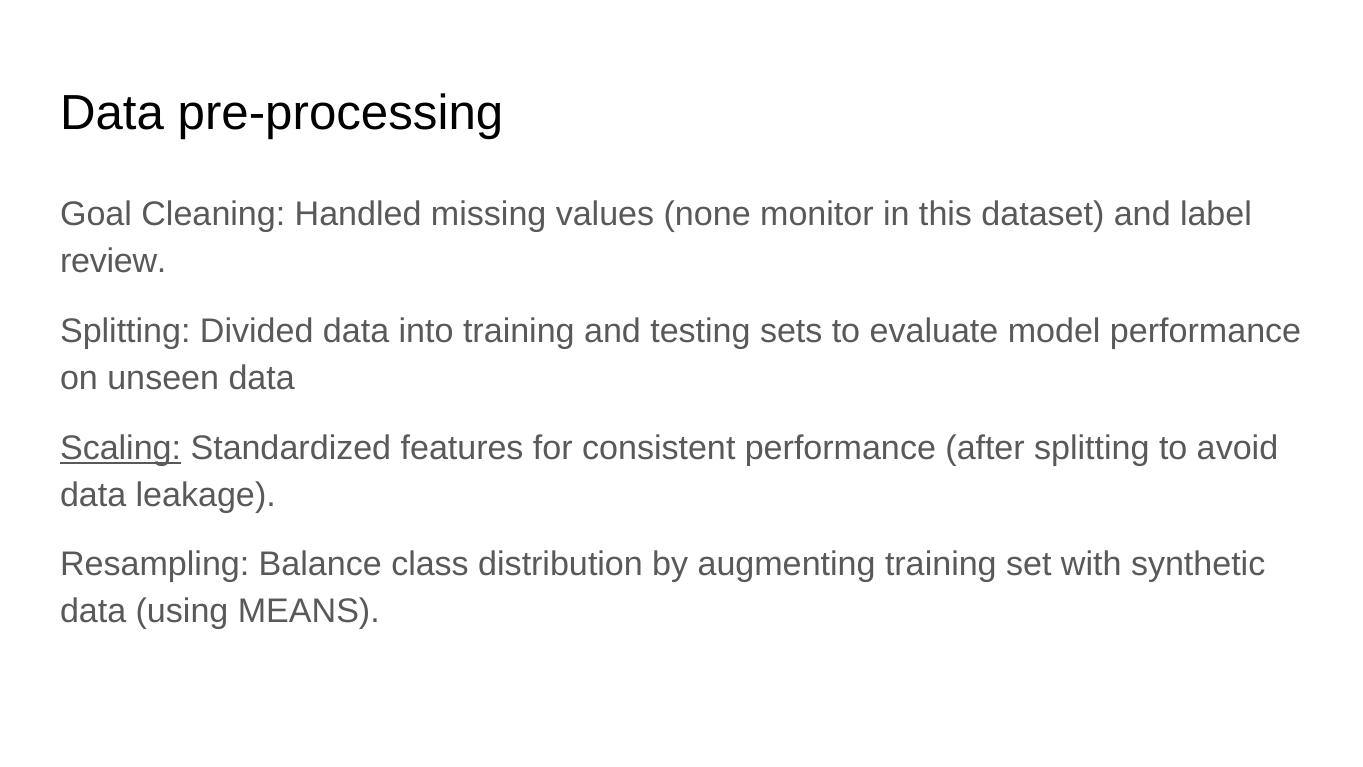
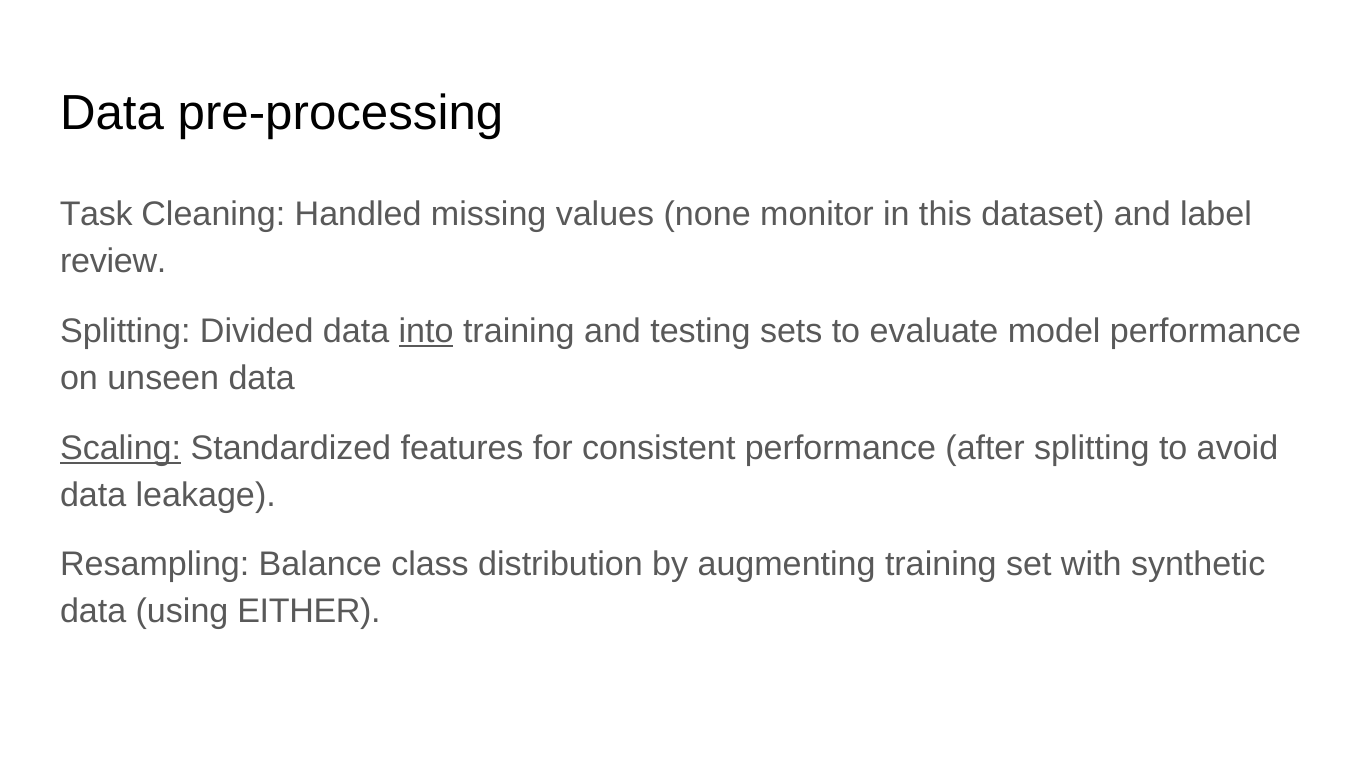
Goal: Goal -> Task (96, 214)
into underline: none -> present (426, 331)
MEANS: MEANS -> EITHER (309, 611)
